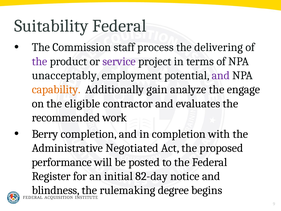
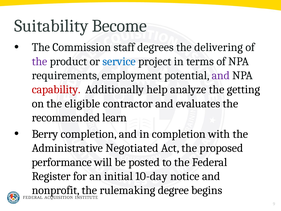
Suitability Federal: Federal -> Become (119, 26)
process: process -> degrees (156, 47)
service colour: purple -> blue (119, 61)
unacceptably: unacceptably -> requirements (66, 75)
capability colour: orange -> red (56, 89)
gain: gain -> help (157, 89)
engage: engage -> getting (243, 89)
work: work -> learn (115, 118)
82-day: 82-day -> 10-day (151, 176)
blindness: blindness -> nonprofit (56, 190)
